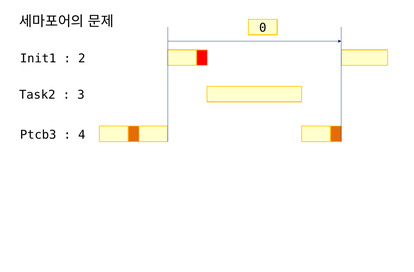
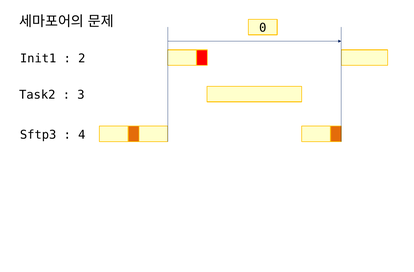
Ptcb3: Ptcb3 -> Sftp3 (38, 135)
